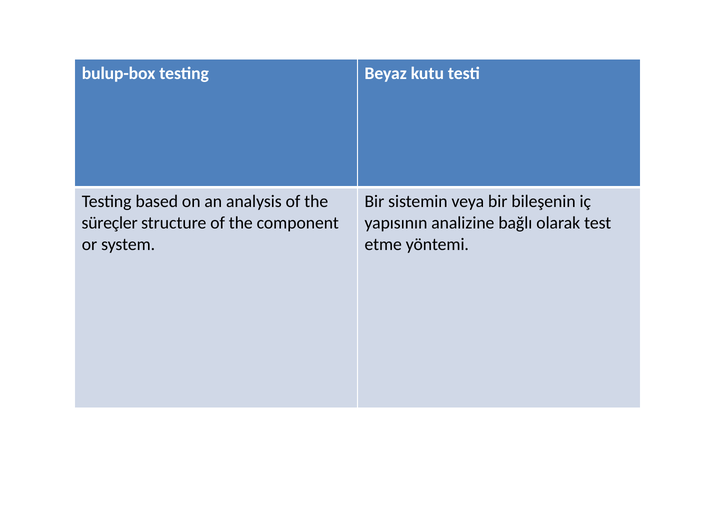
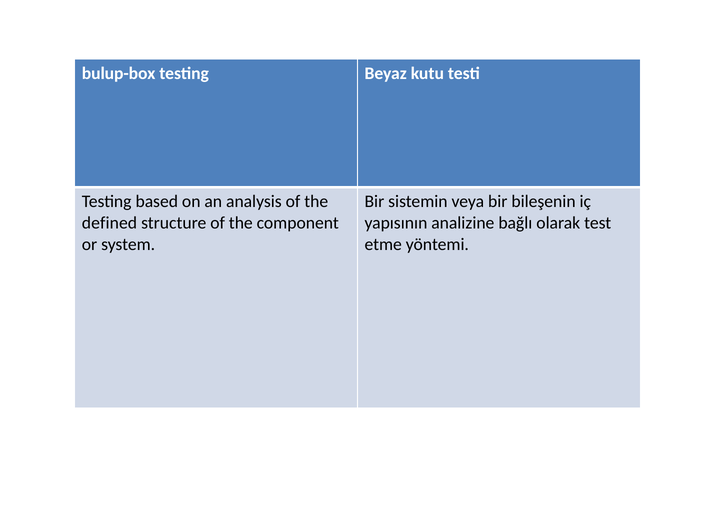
süreçler: süreçler -> defined (109, 223)
